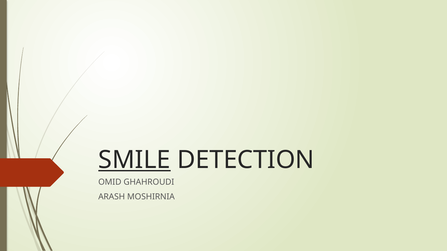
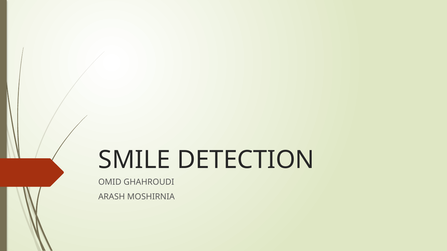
SMILE underline: present -> none (134, 160)
